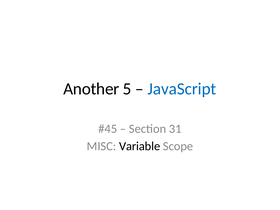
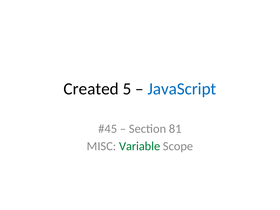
Another: Another -> Created (91, 89)
31: 31 -> 81 (175, 129)
Variable colour: black -> green (140, 146)
